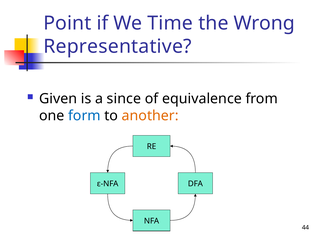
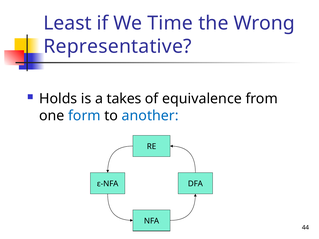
Point: Point -> Least (67, 23)
Given: Given -> Holds (58, 99)
since: since -> takes (124, 99)
another colour: orange -> blue (150, 116)
